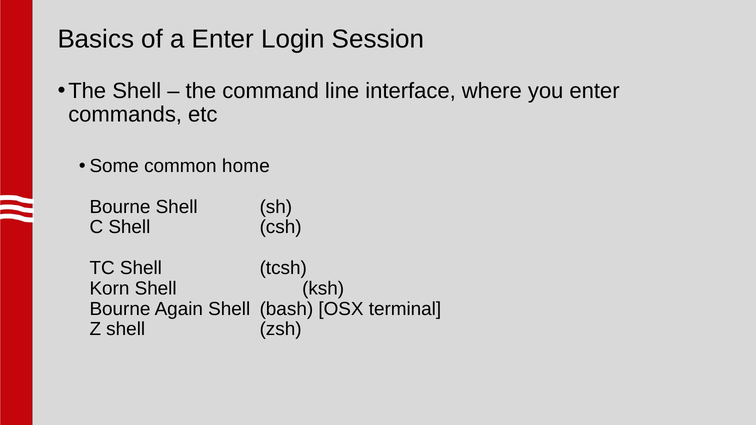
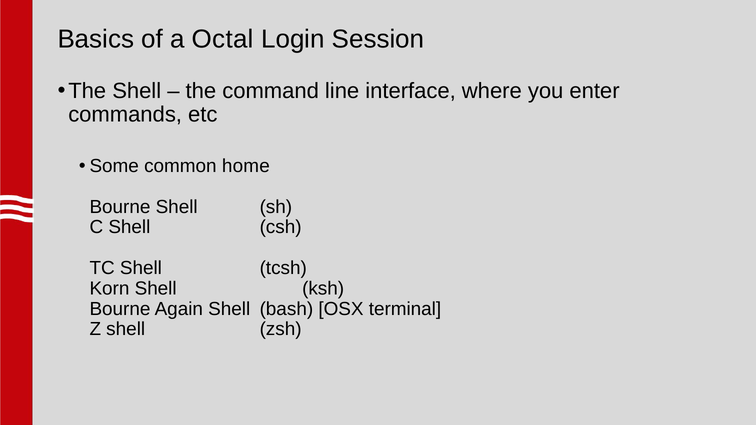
a Enter: Enter -> Octal (223, 39)
